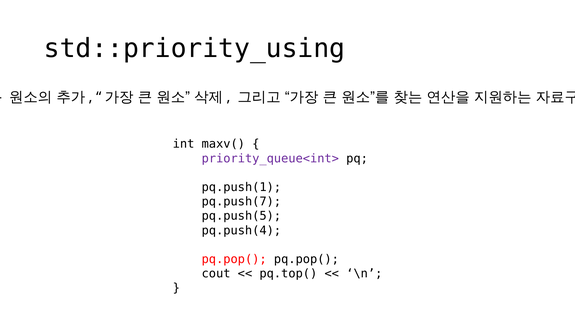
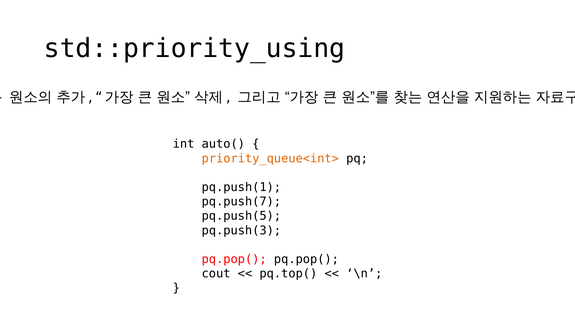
maxv(: maxv( -> auto( (223, 144)
priority_queue<int> colour: purple -> orange (270, 158)
pq.push(4: pq.push(4 -> pq.push(3 (241, 230)
